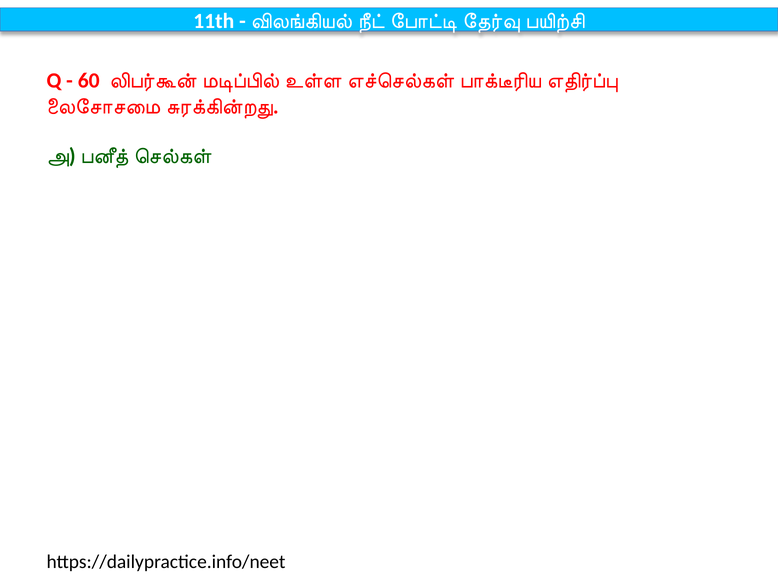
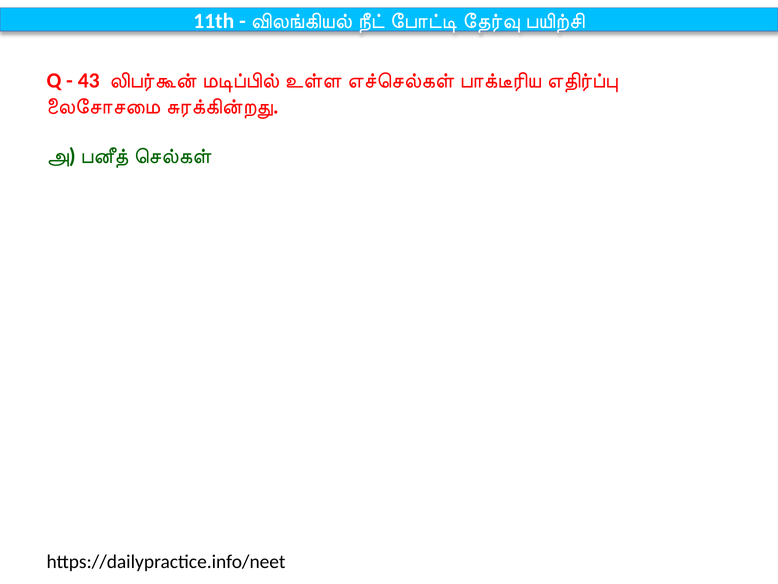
60: 60 -> 43 (89, 81)
